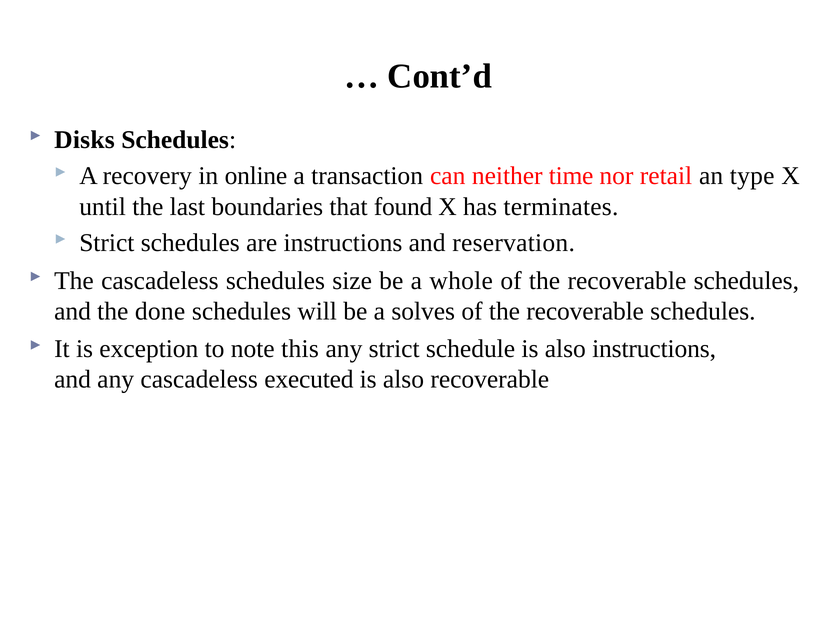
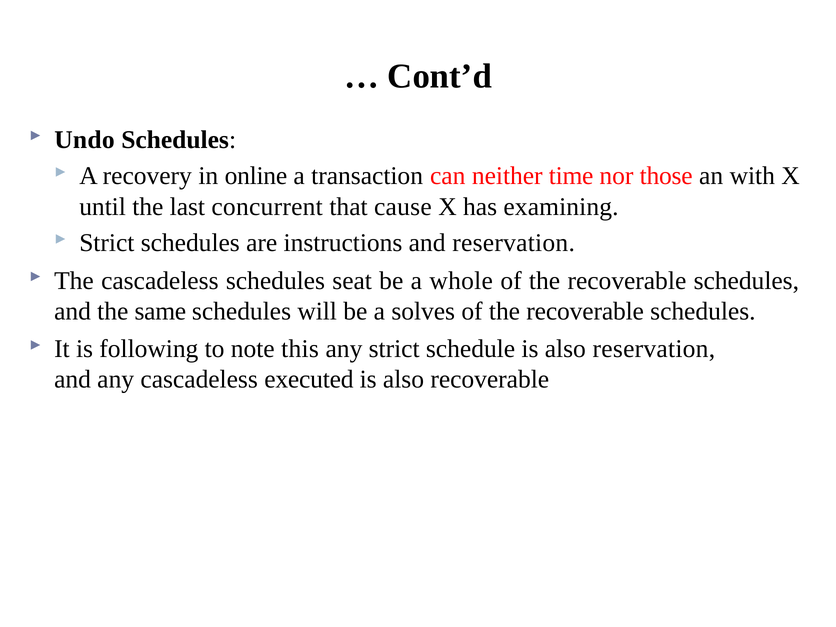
Disks: Disks -> Undo (84, 140)
retail: retail -> those (666, 176)
type: type -> with (752, 176)
boundaries: boundaries -> concurrent (267, 207)
found: found -> cause (403, 207)
terminates: terminates -> examining (561, 207)
size: size -> seat (352, 281)
done: done -> same (160, 311)
exception: exception -> following (149, 349)
also instructions: instructions -> reservation (654, 349)
